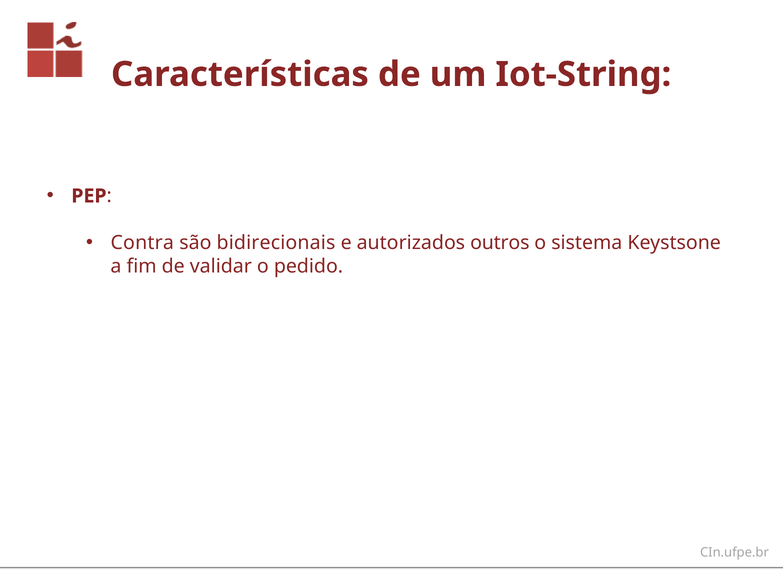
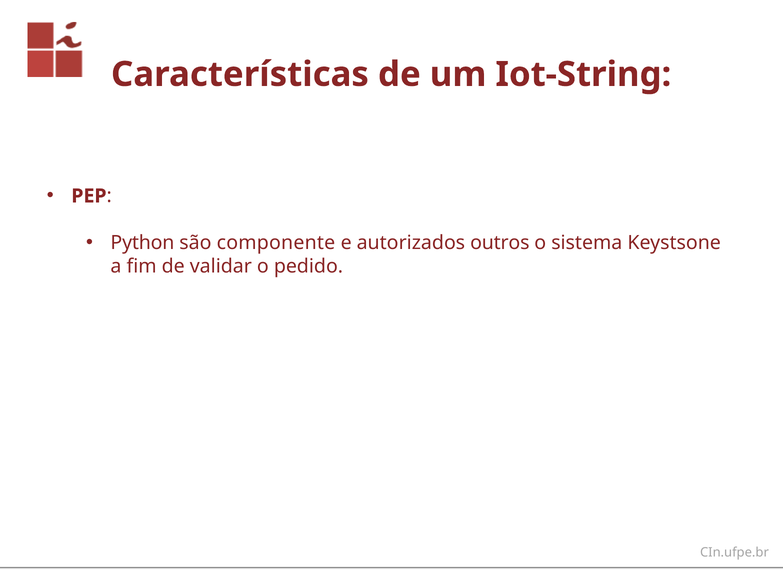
Contra: Contra -> Python (142, 243)
bidirecionais: bidirecionais -> componente (276, 243)
